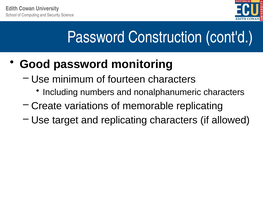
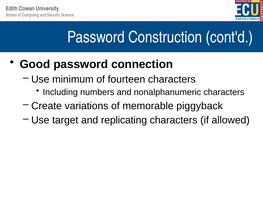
monitoring: monitoring -> connection (142, 64)
memorable replicating: replicating -> piggyback (200, 106)
